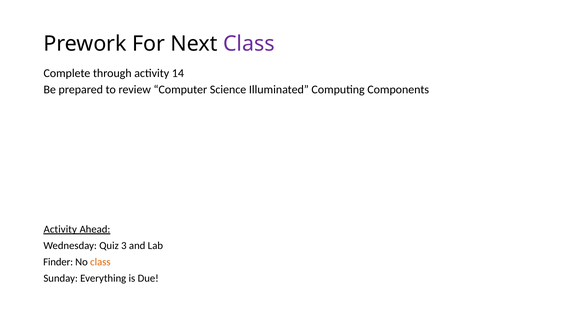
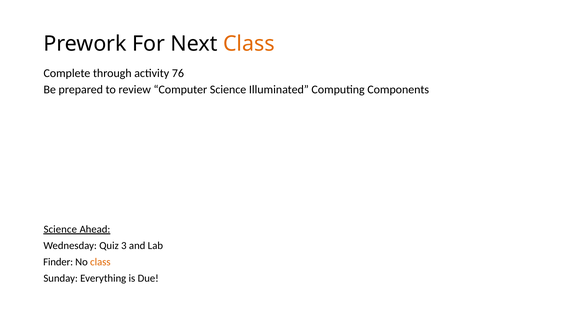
Class colour: purple -> orange (249, 44)
14: 14 -> 76 (178, 73)
Activity: Activity -> Science (60, 229)
